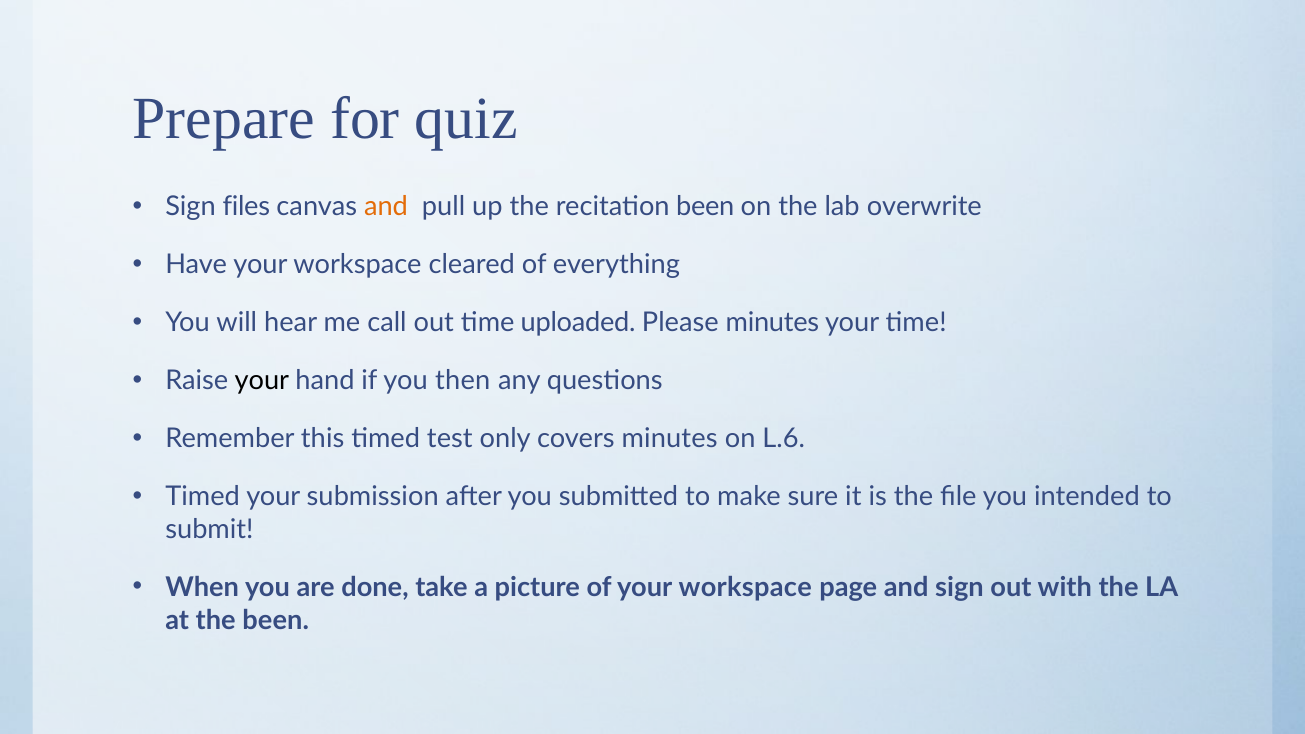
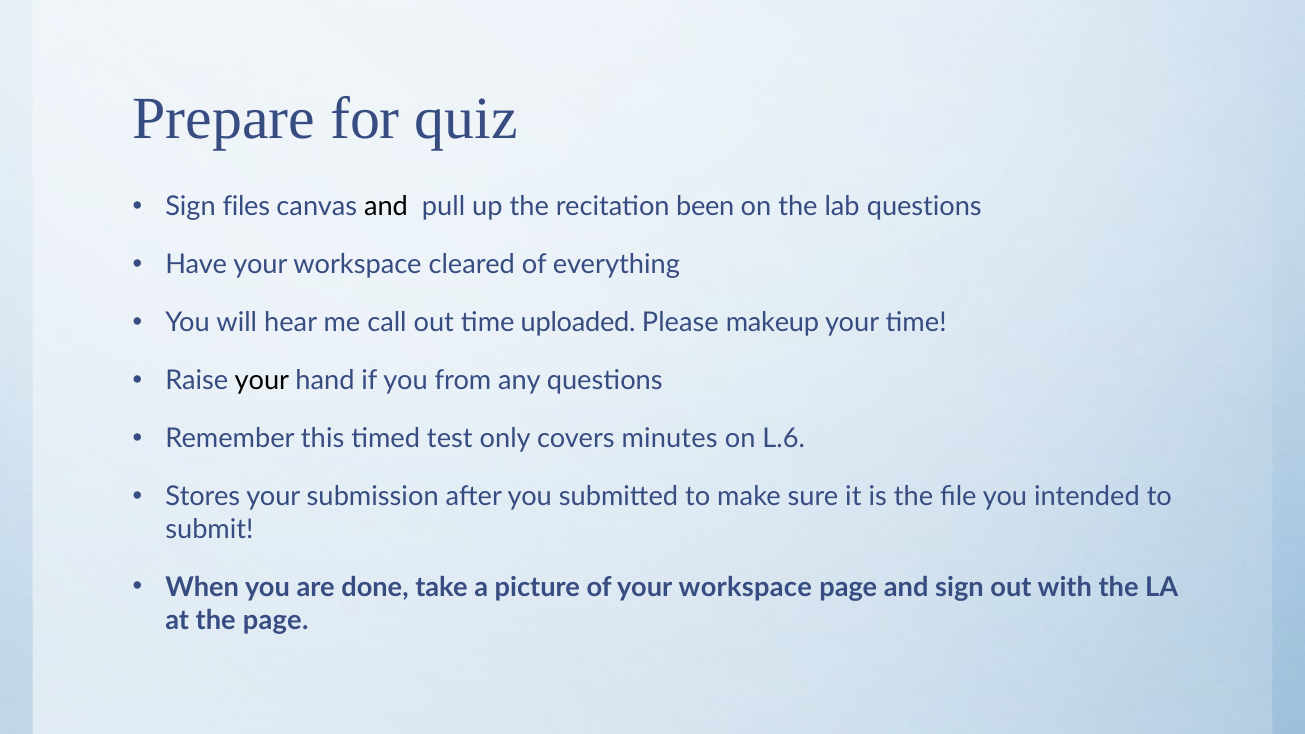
and colour: orange -> black (386, 207)
lab overwrite: overwrite -> questions (924, 207)
Please minutes: minutes -> makeup (772, 323)
then: then -> from (463, 381)
Timed: Timed -> Stores (203, 497)
the been: been -> page (276, 620)
